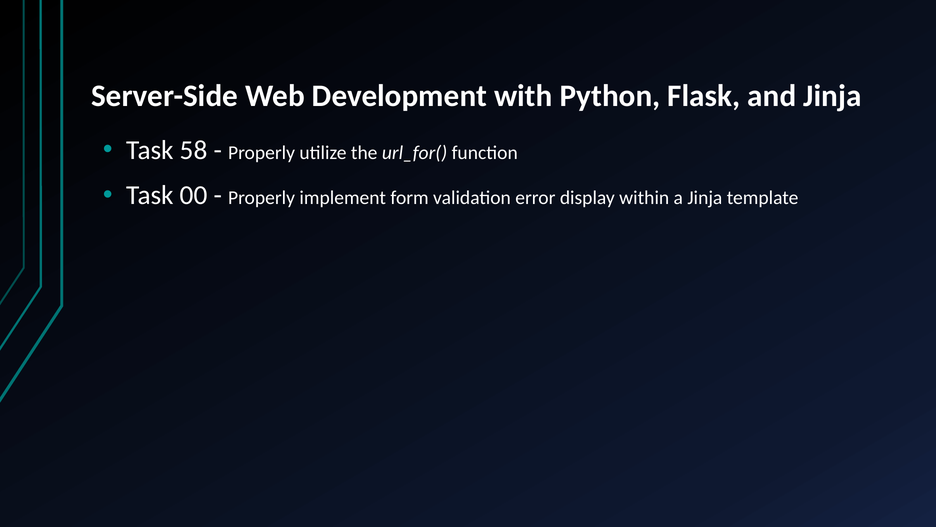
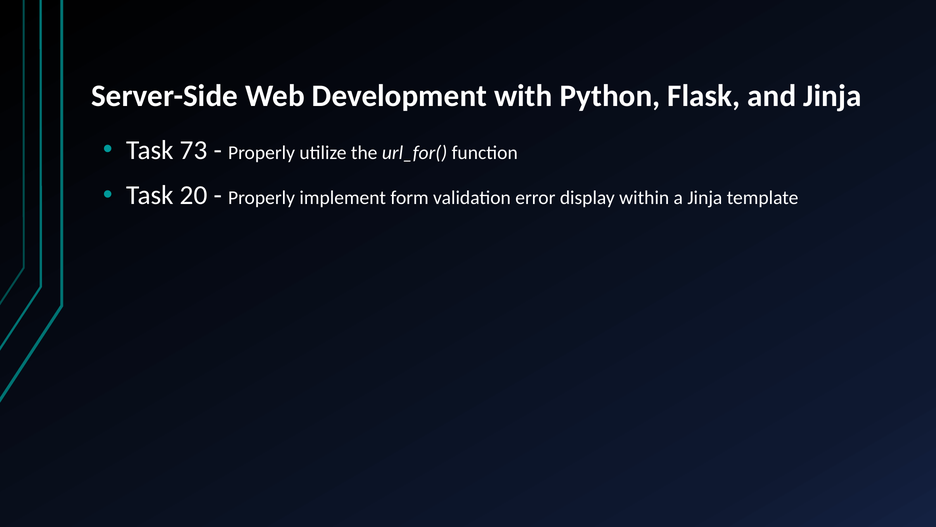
58: 58 -> 73 (194, 150)
00: 00 -> 20 (194, 195)
